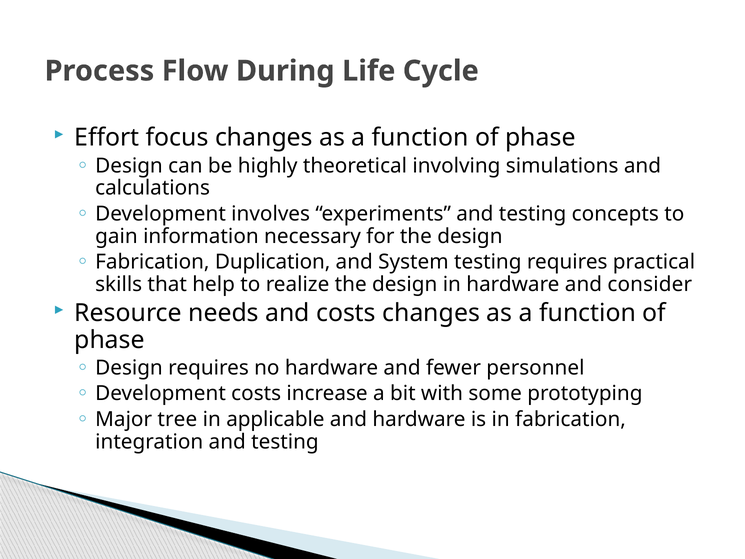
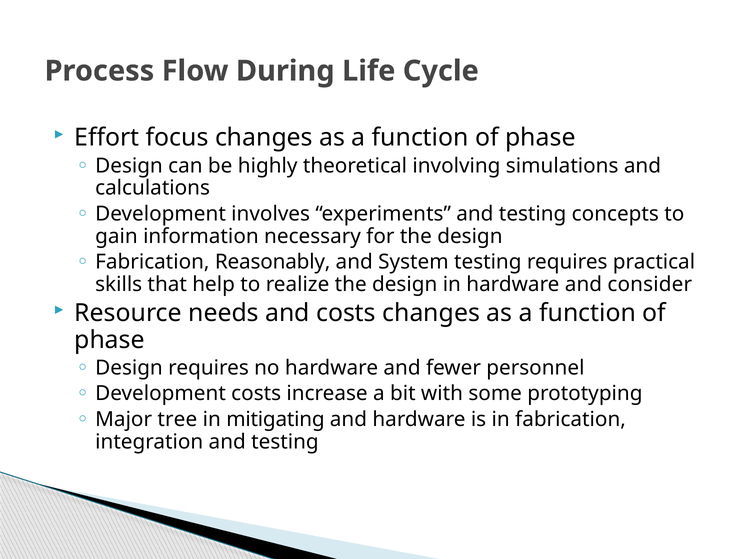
Duplication: Duplication -> Reasonably (273, 262)
applicable: applicable -> mitigating (275, 419)
